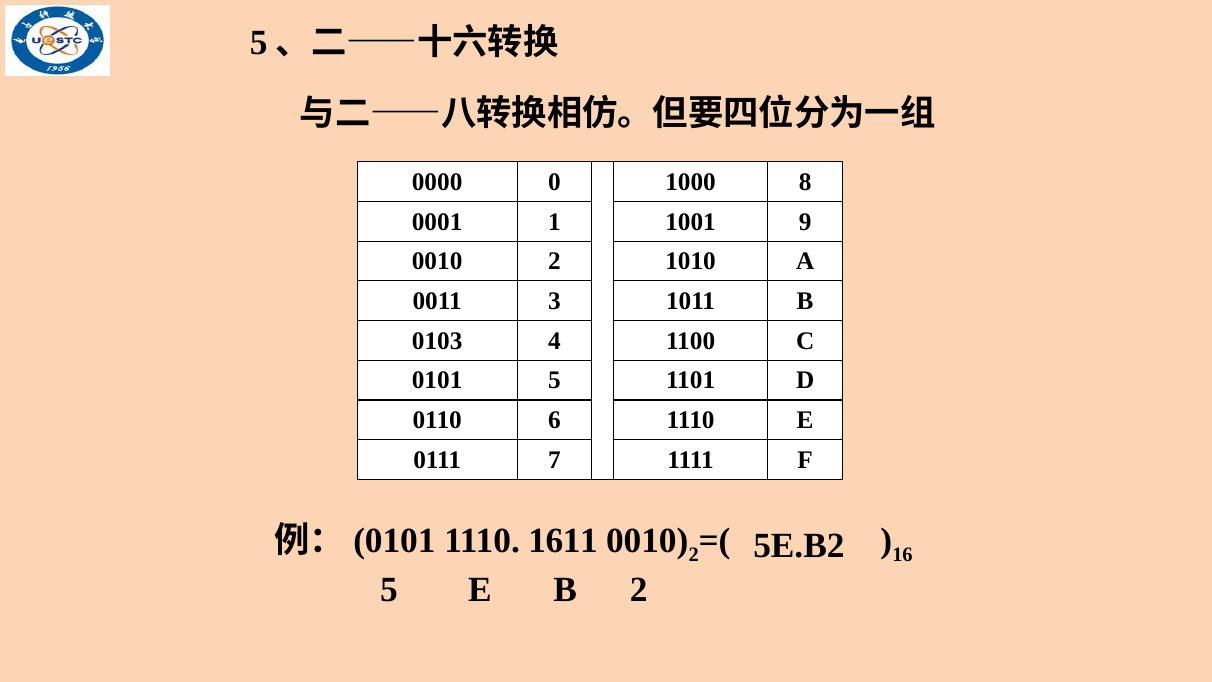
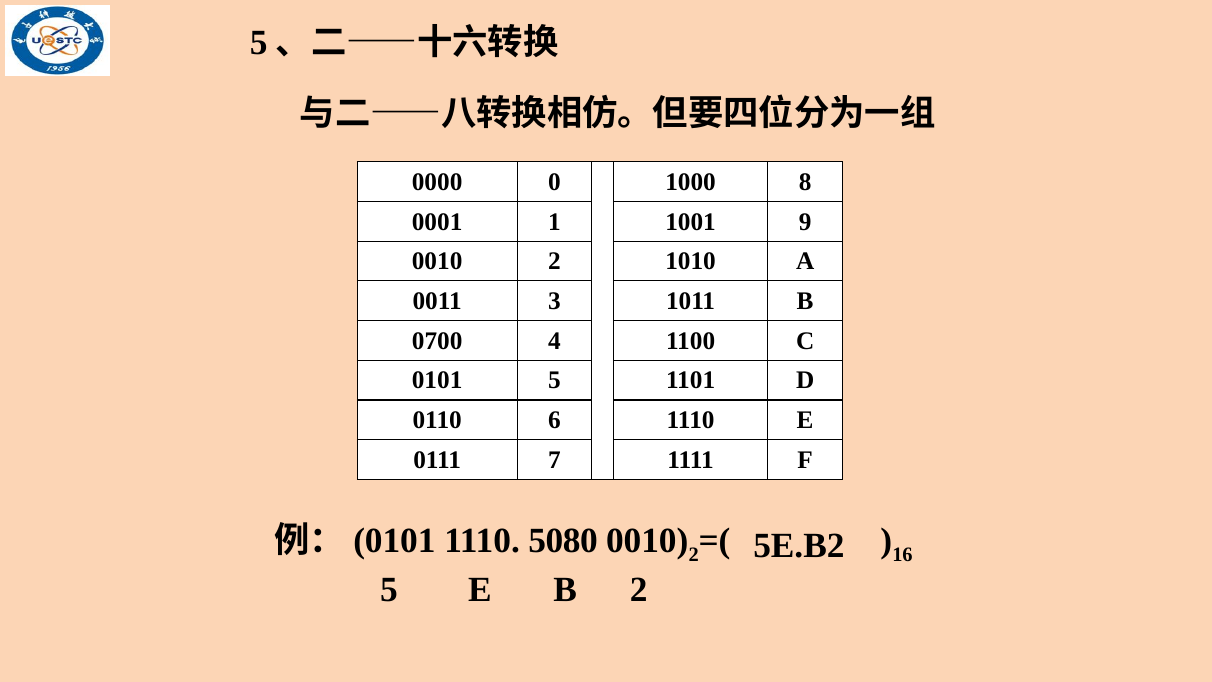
0103: 0103 -> 0700 (437, 341)
1611: 1611 -> 5080 (563, 541)
